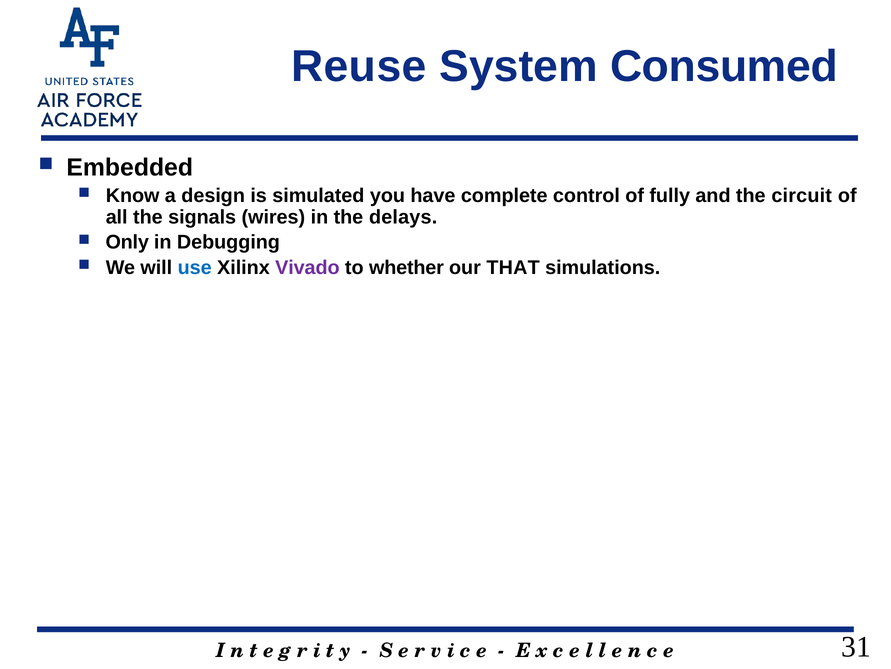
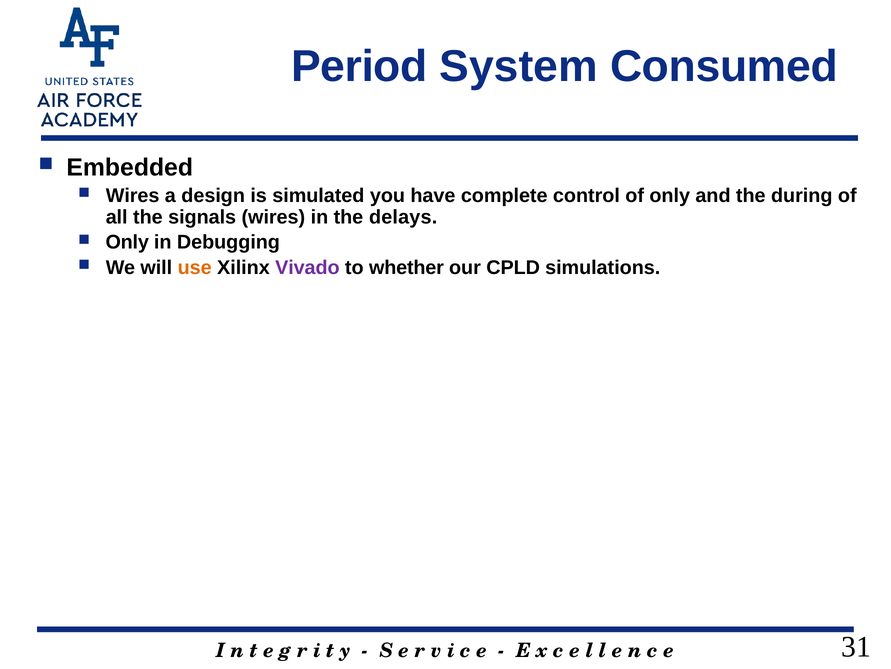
Reuse: Reuse -> Period (359, 66)
Know: Know -> Wires (133, 195)
of fully: fully -> only (670, 195)
circuit: circuit -> during (802, 195)
use colour: blue -> orange (195, 267)
THAT: THAT -> CPLD (513, 267)
